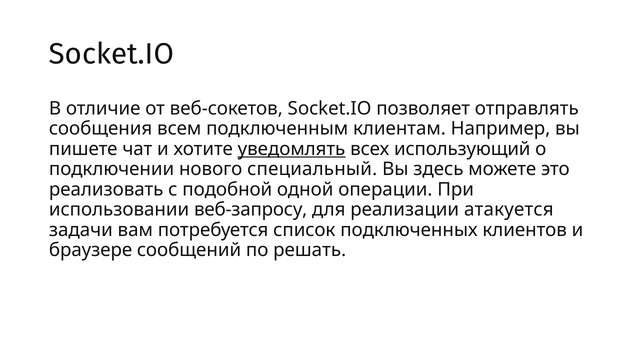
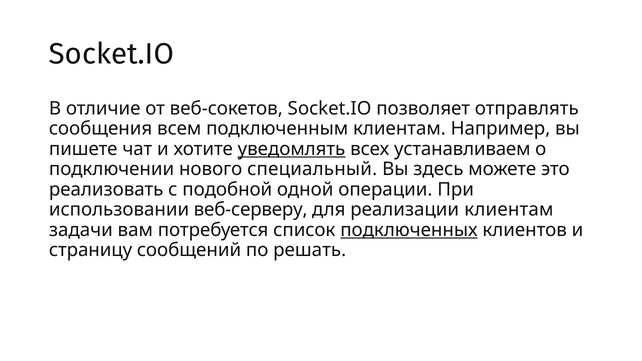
использующий: использующий -> устанавливаем (462, 149)
веб-запросу: веб-запросу -> веб-серверу (251, 210)
реализации атакуется: атакуется -> клиентам (509, 210)
подключенных underline: none -> present (409, 230)
браузере: браузере -> страницу (91, 250)
